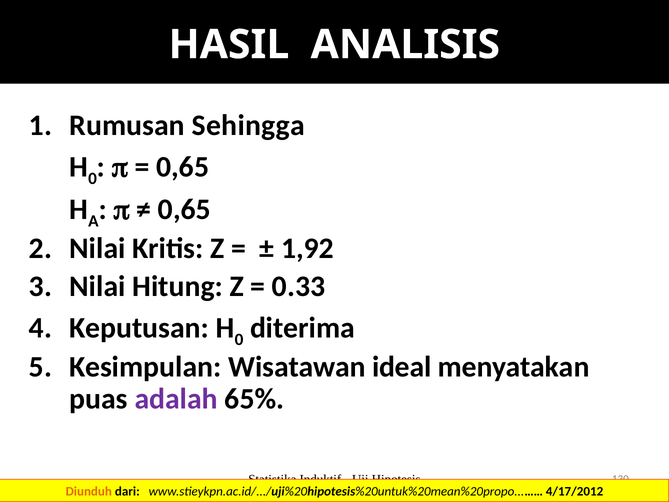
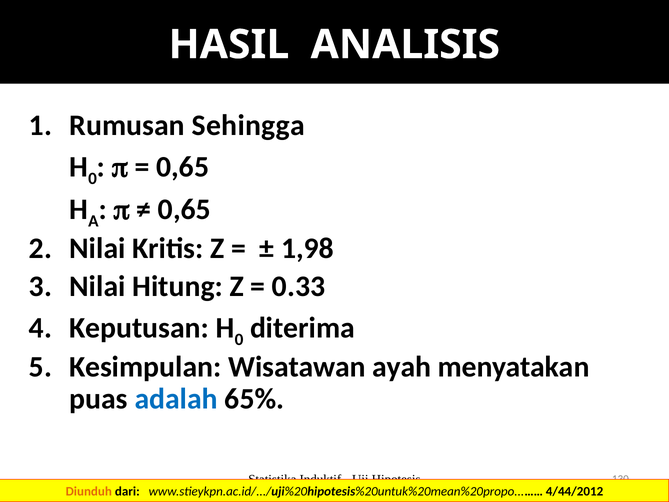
1,92: 1,92 -> 1,98 (307, 248)
ideal: ideal -> ayah (402, 367)
adalah colour: purple -> blue (176, 399)
4/17/2012: 4/17/2012 -> 4/44/2012 (575, 491)
